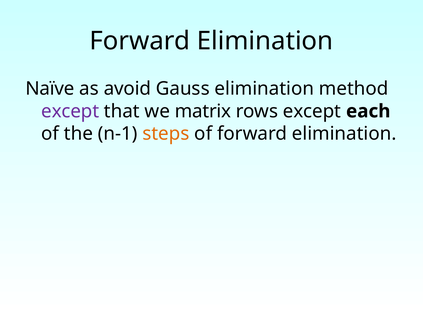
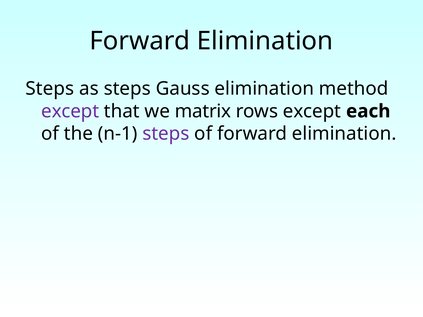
Naïve: Naïve -> Steps (50, 89)
as avoid: avoid -> steps (127, 89)
steps colour: orange -> purple (166, 134)
